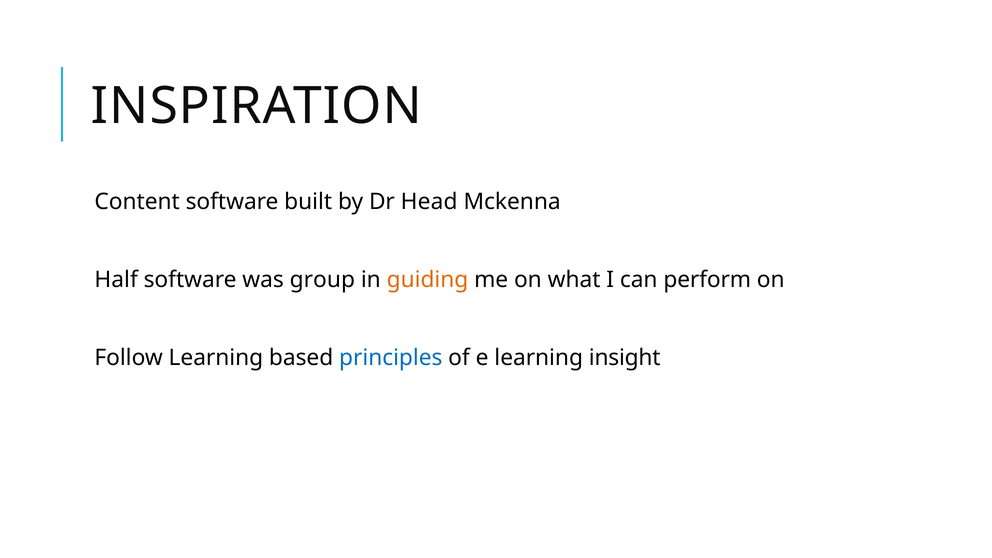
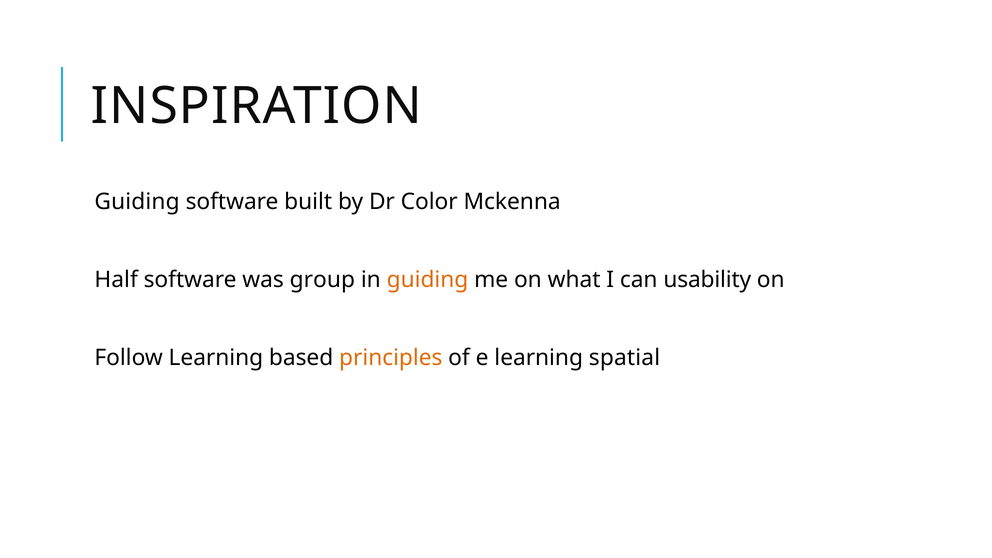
Content: Content -> Guiding (137, 202)
Head: Head -> Color (429, 202)
perform: perform -> usability (707, 280)
principles colour: blue -> orange (391, 358)
insight: insight -> spatial (625, 358)
